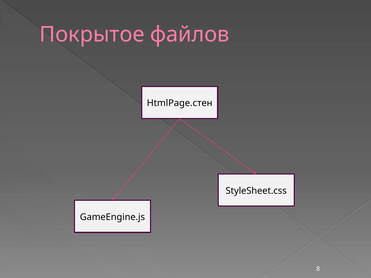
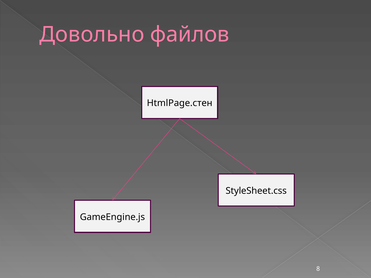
Покрытое: Покрытое -> Довольно (92, 35)
